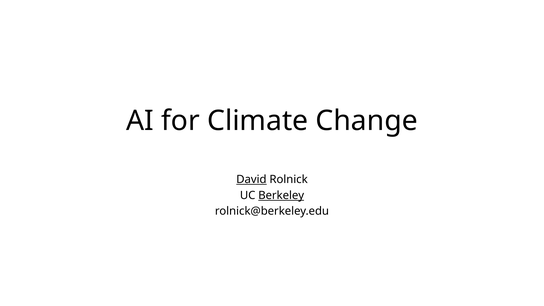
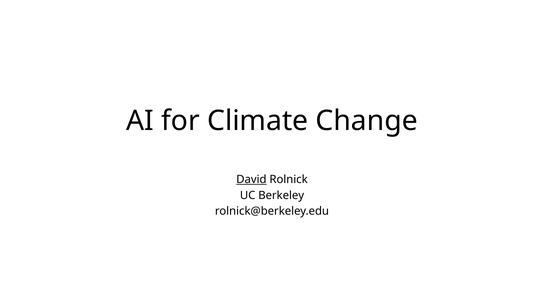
Berkeley underline: present -> none (281, 195)
